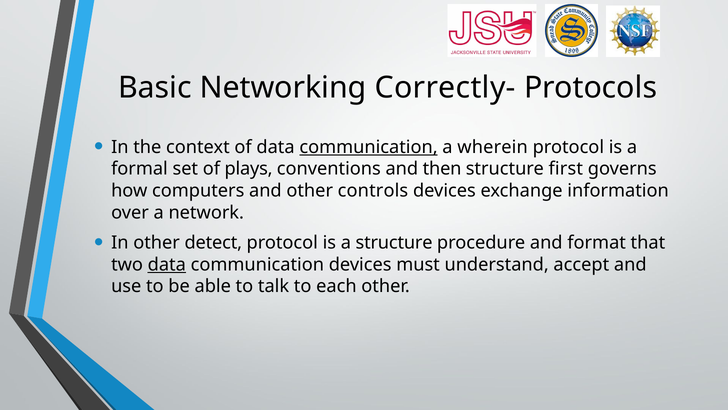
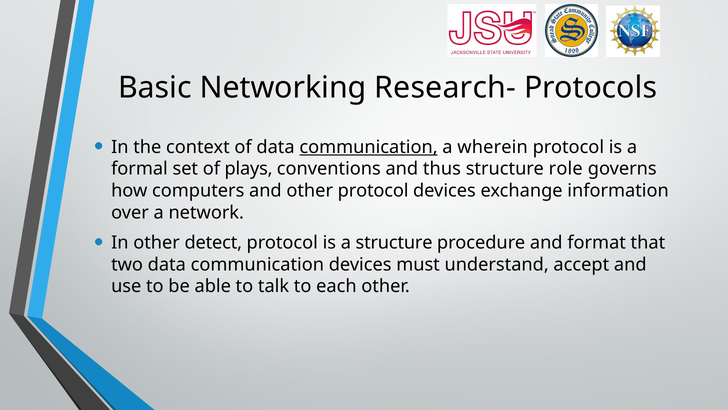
Correctly-: Correctly- -> Research- (445, 88)
then: then -> thus (442, 169)
first: first -> role (566, 169)
other controls: controls -> protocol (373, 191)
data underline: present -> none (167, 264)
